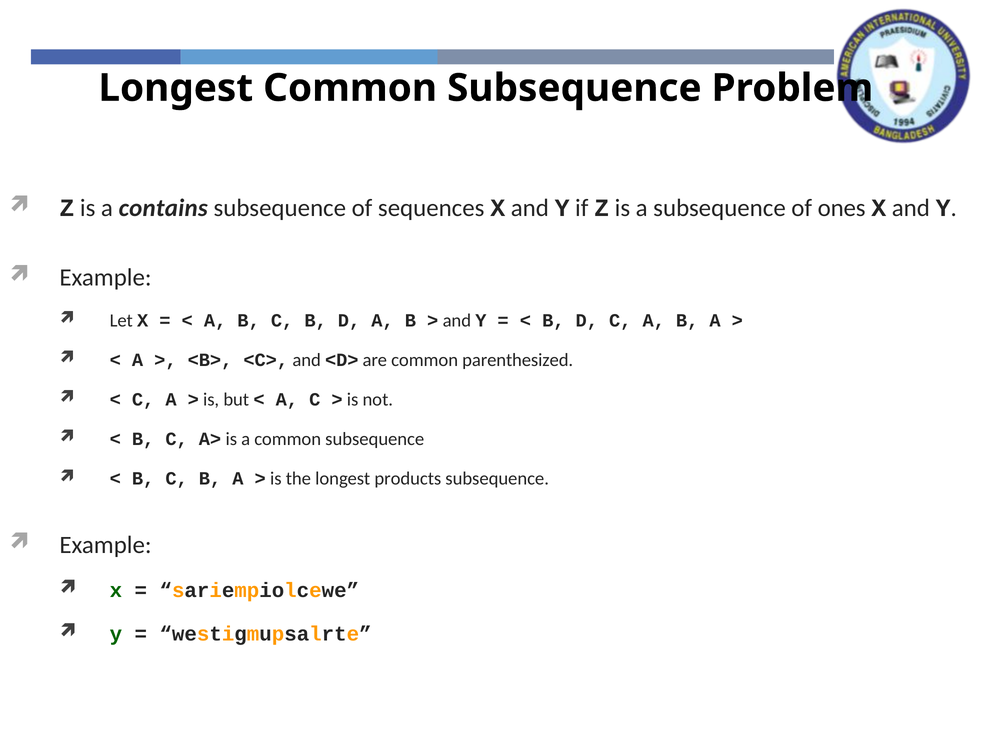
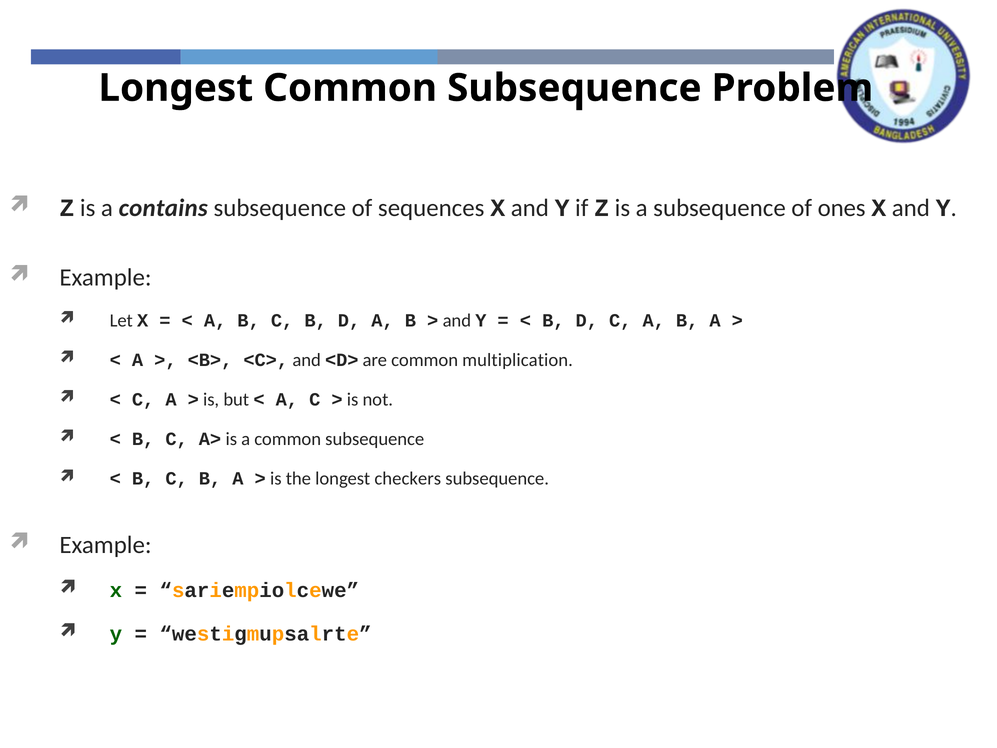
parenthesized: parenthesized -> multiplication (518, 360)
products: products -> checkers (408, 479)
